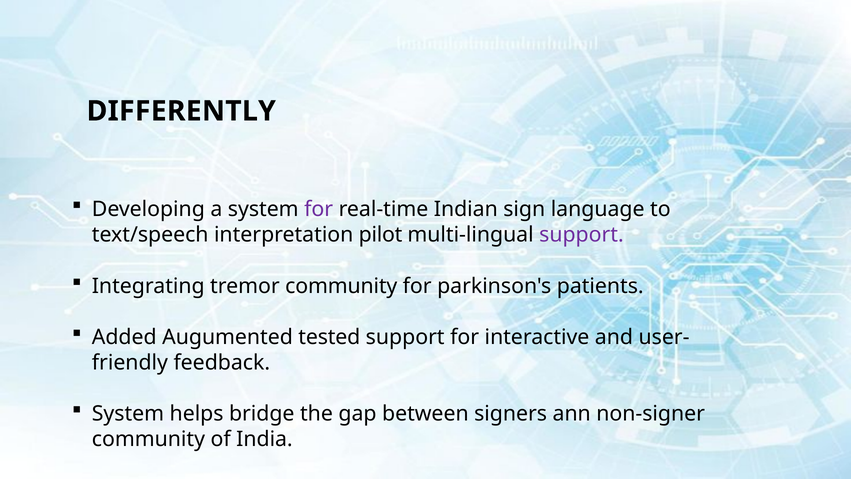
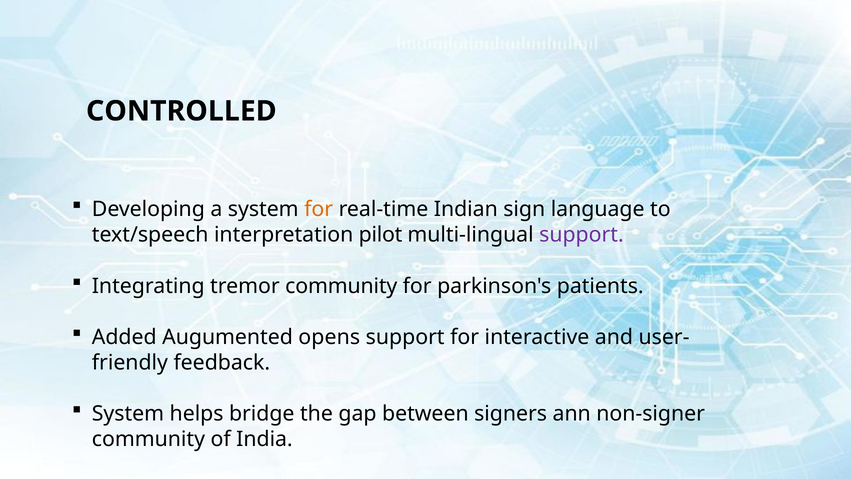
DIFFERENTLY: DIFFERENTLY -> CONTROLLED (181, 111)
for colour: purple -> orange (319, 209)
tested: tested -> opens (329, 337)
